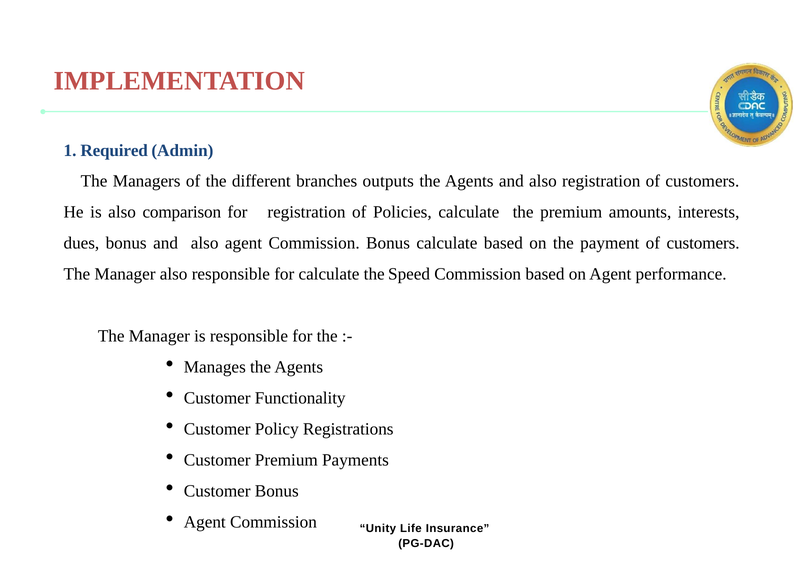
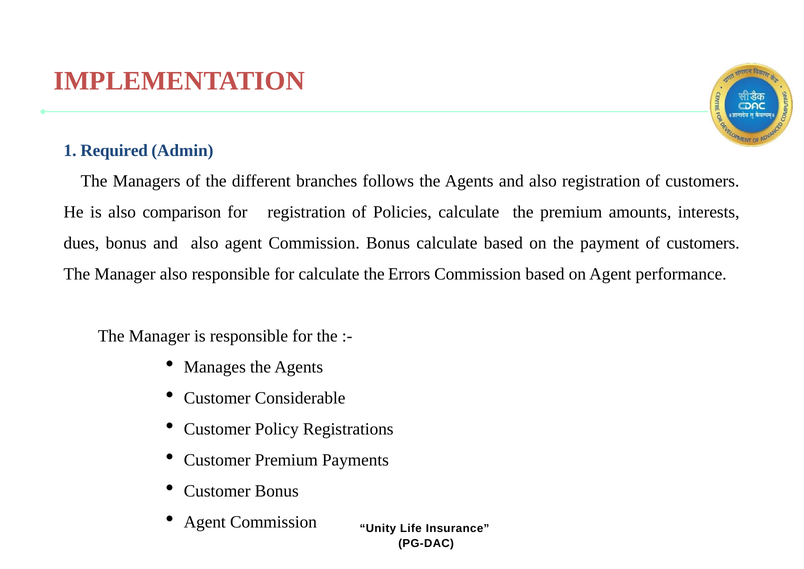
outputs: outputs -> follows (388, 181)
Speed: Speed -> Errors (409, 274)
Functionality: Functionality -> Considerable (300, 398)
